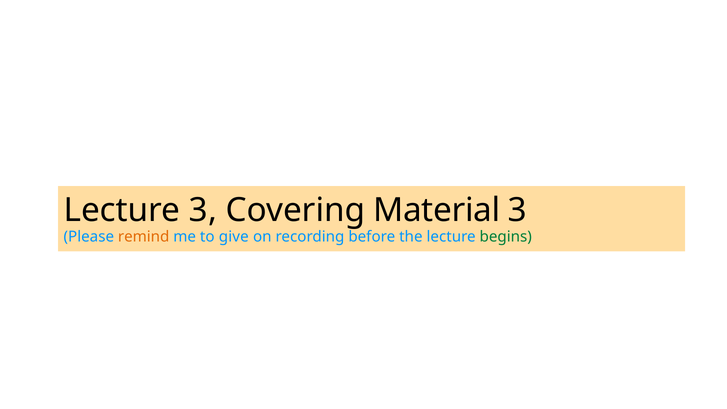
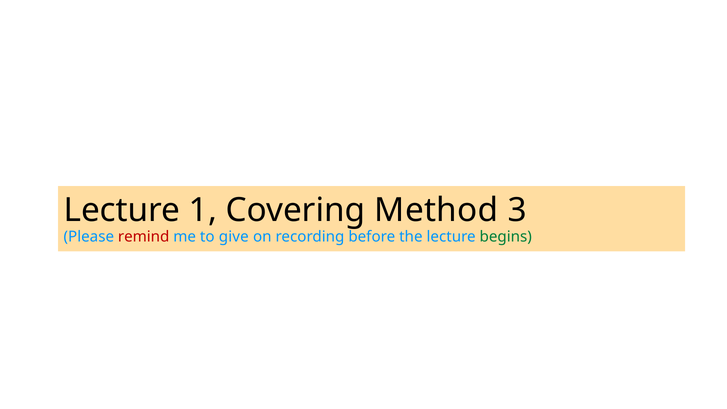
Lecture 3: 3 -> 1 (203, 210)
Material: Material -> Method (436, 210)
remind colour: orange -> red (144, 237)
